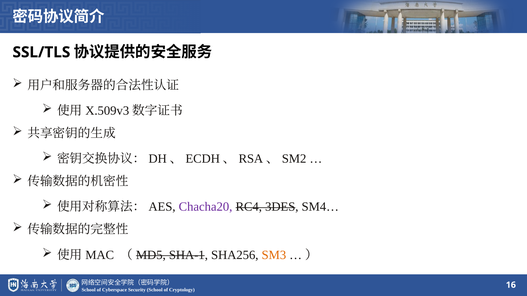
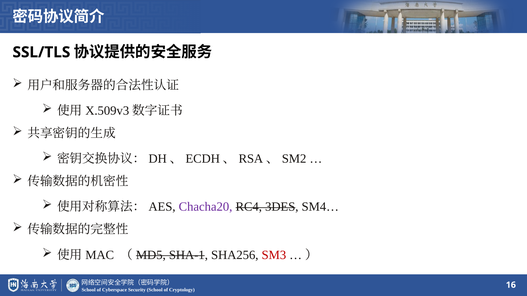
SM3 colour: orange -> red (274, 255)
